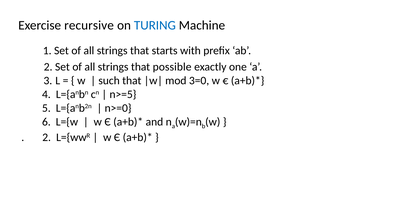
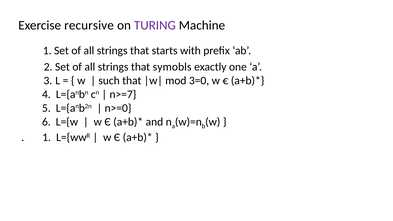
TURING colour: blue -> purple (155, 25)
possible: possible -> symobls (172, 67)
n>=5: n>=5 -> n>=7 (123, 94)
2: 2 -> 1 (47, 137)
